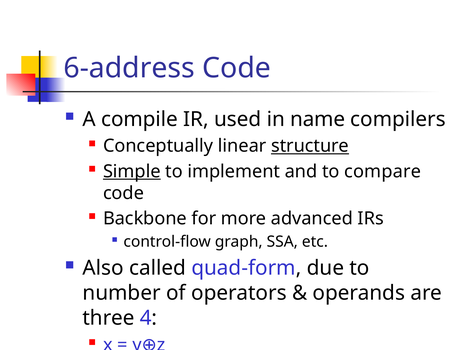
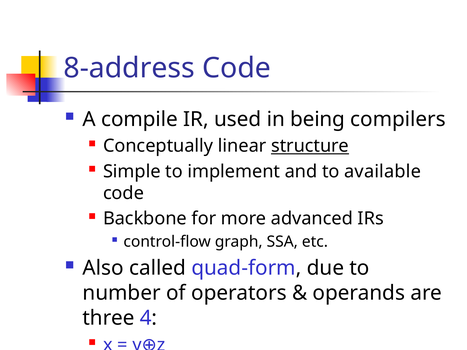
6-address: 6-address -> 8-address (129, 68)
name: name -> being (318, 119)
Simple underline: present -> none (132, 172)
compare: compare -> available (383, 172)
